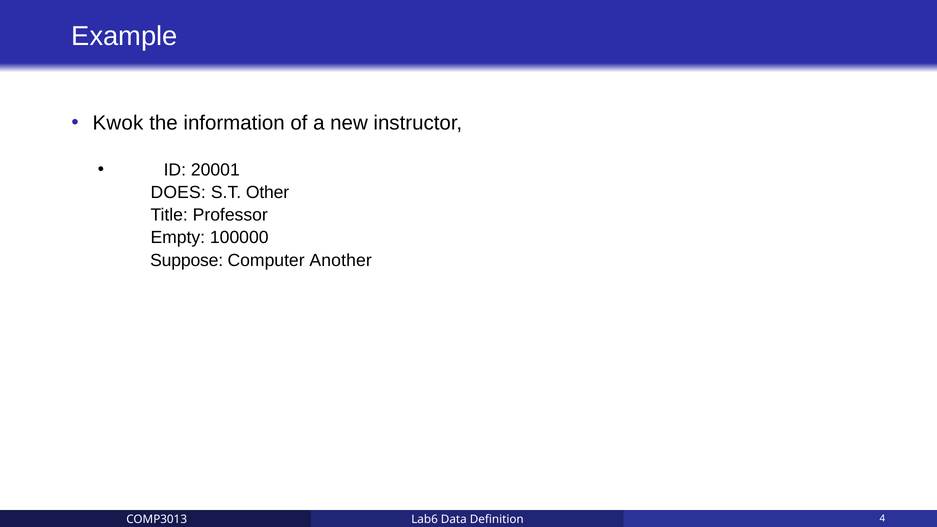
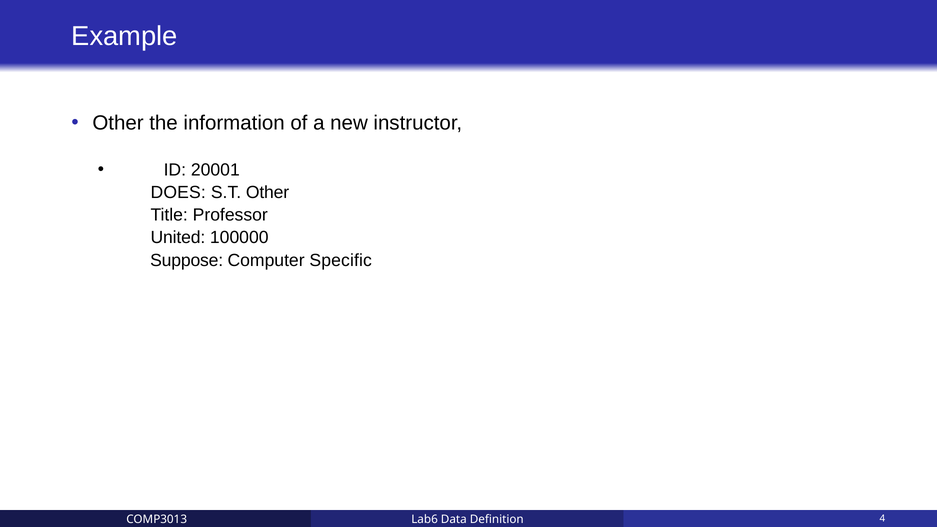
Kwok: Kwok -> Other (118, 123)
Empty: Empty -> United (178, 238)
Another: Another -> Specific (341, 260)
